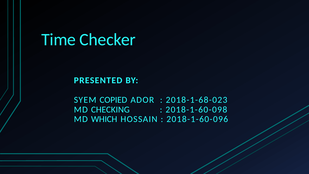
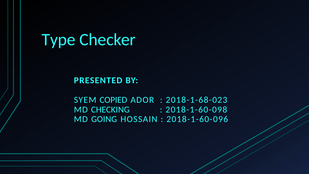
Time: Time -> Type (59, 40)
WHICH: WHICH -> GOING (104, 119)
